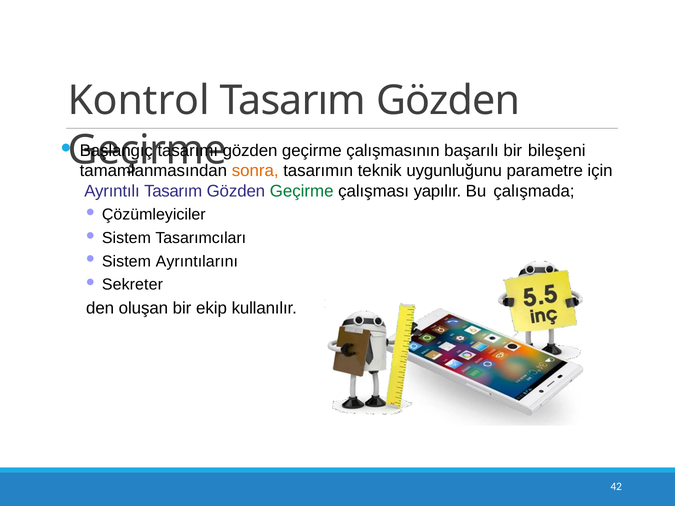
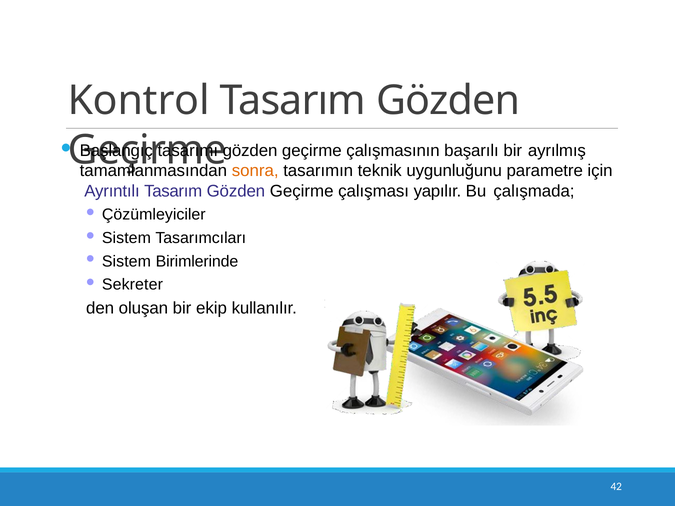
bileşeni: bileşeni -> ayrılmış (557, 151)
Geçirme colour: green -> black (302, 191)
Ayrıntılarını: Ayrıntılarını -> Birimlerinde (197, 261)
